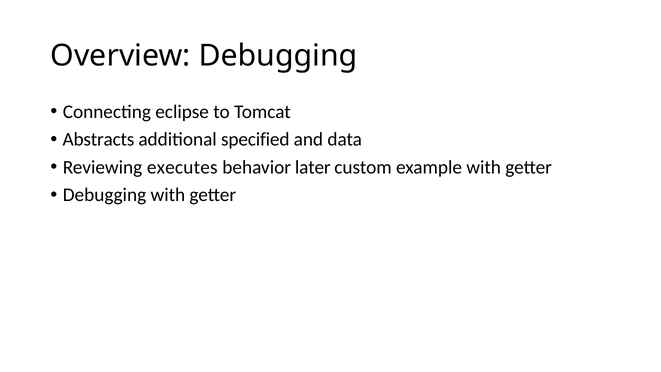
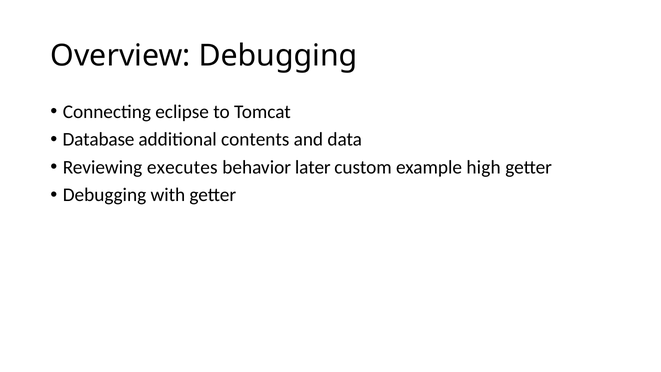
Abstracts: Abstracts -> Database (98, 139)
specified: specified -> contents (255, 139)
example with: with -> high (484, 167)
